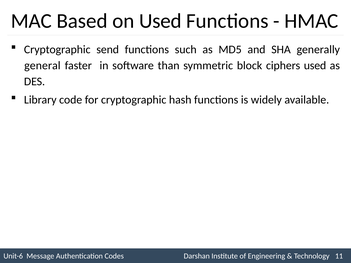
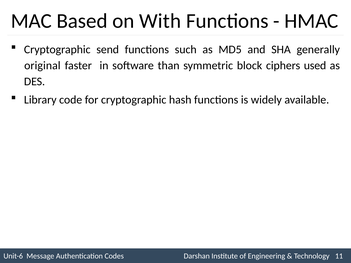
on Used: Used -> With (160, 21)
general: general -> original (42, 66)
